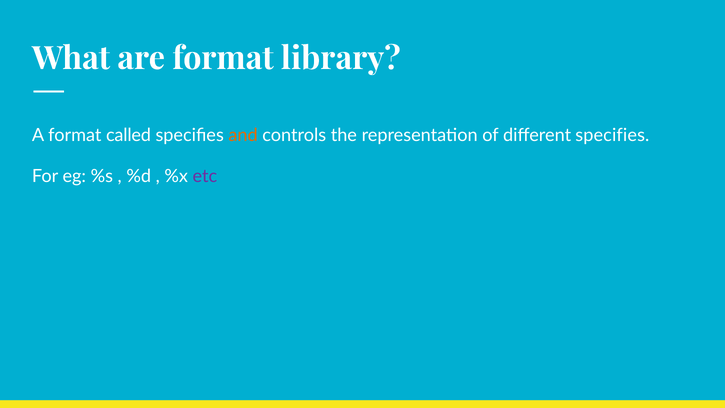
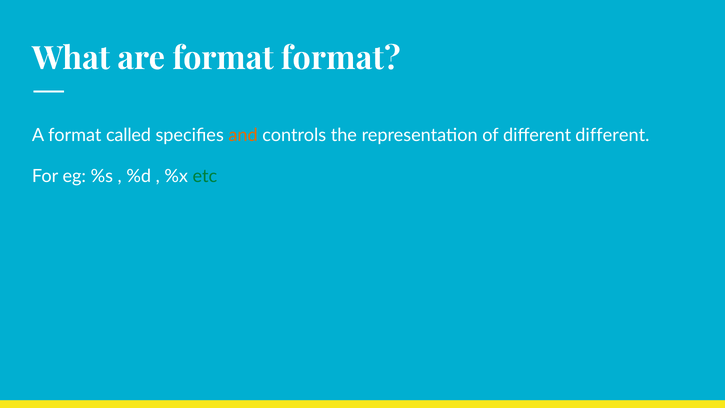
format library: library -> format (341, 58)
different specifies: specifies -> different (612, 135)
etc colour: purple -> green (205, 176)
